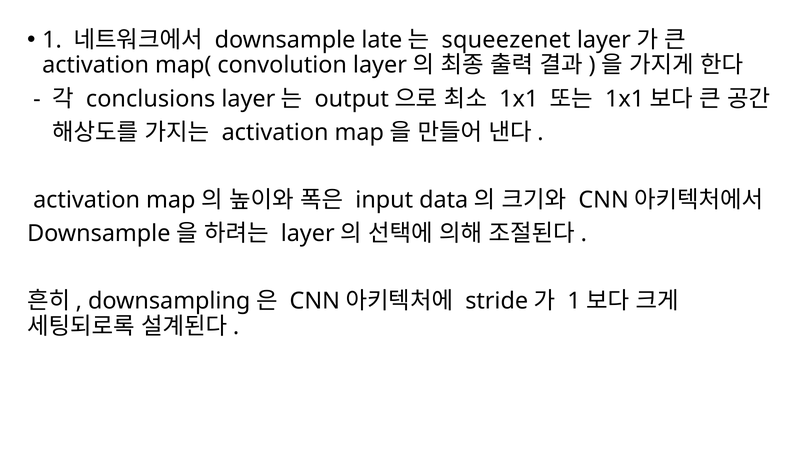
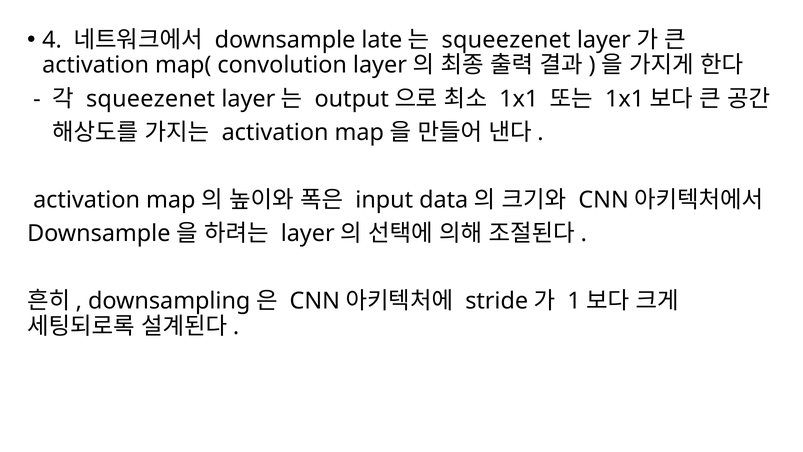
1: 1 -> 4 (52, 40)
conclusions: conclusions -> squeezenet (151, 99)
